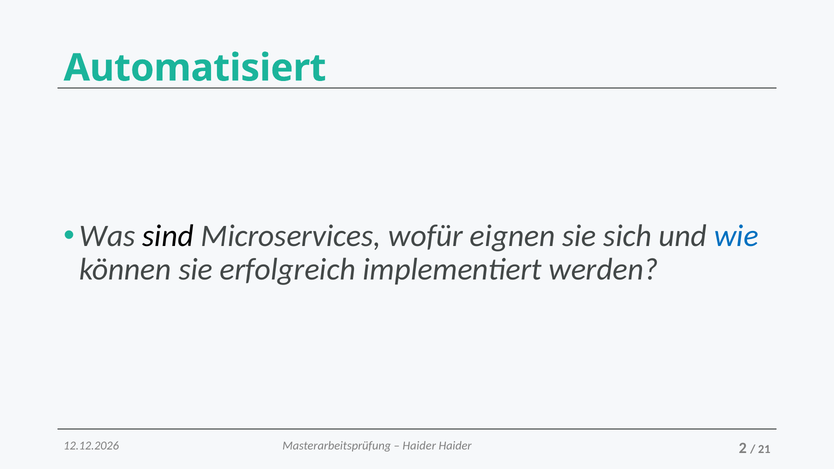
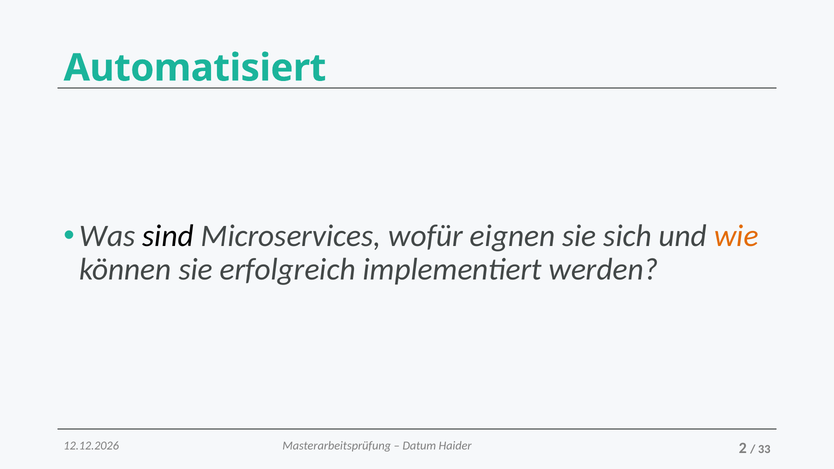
wie colour: blue -> orange (736, 236)
Haider: Haider -> Datum (419, 446)
21: 21 -> 33 (764, 450)
